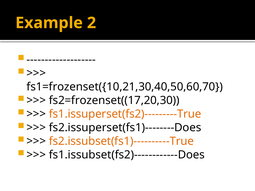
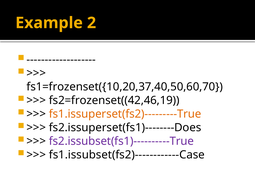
fs1=frozenset({10,21,30,40,50,60,70: fs1=frozenset({10,21,30,40,50,60,70 -> fs1=frozenset({10,20,37,40,50,60,70 (125, 87)
fs2=frozenset((17,20,30: fs2=frozenset((17,20,30 -> fs2=frozenset((42,46,19 (114, 100)
fs2.issubset(fs1)----------True colour: orange -> purple (121, 141)
fs1.issubset(fs2)------------Does: fs1.issubset(fs2)------------Does -> fs1.issubset(fs2)------------Case (127, 155)
